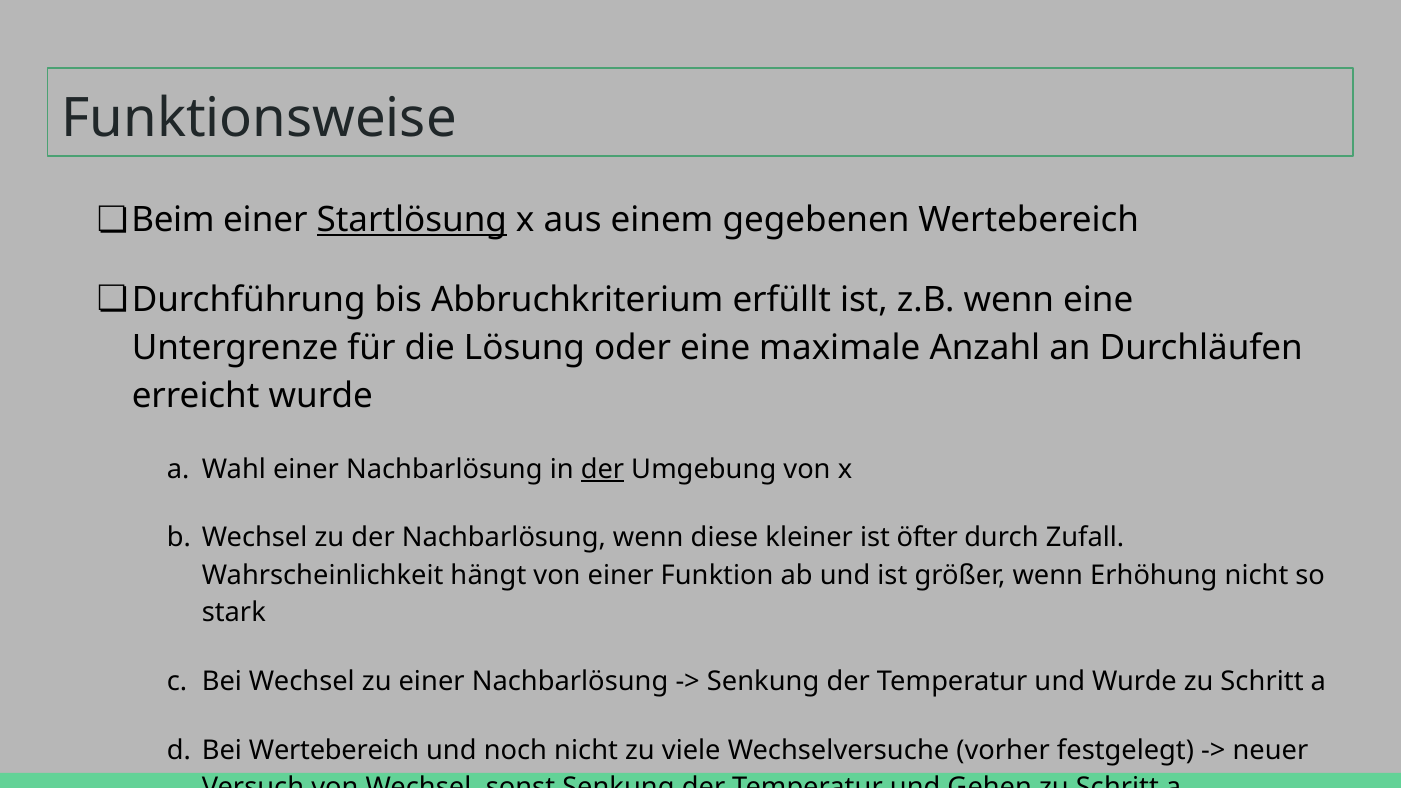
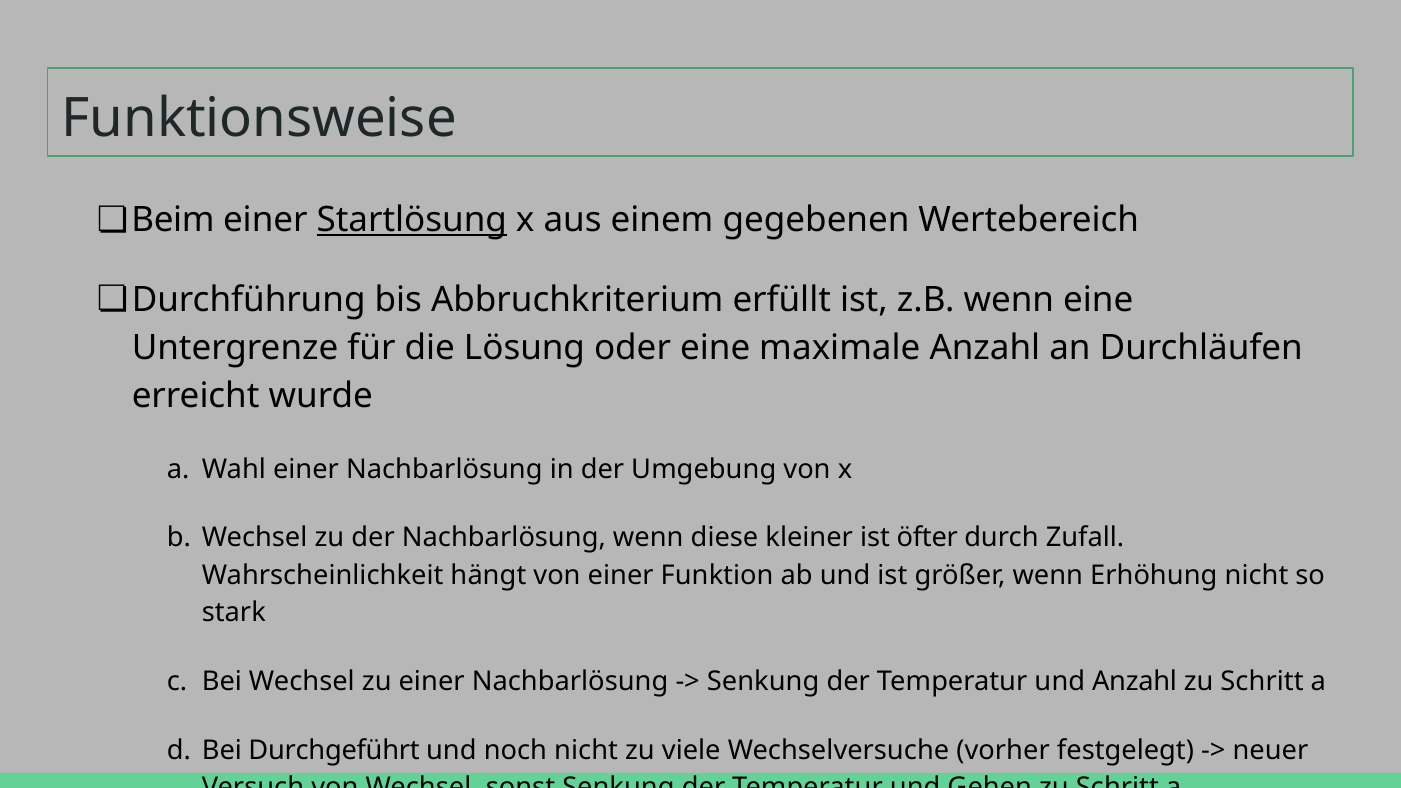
der underline: present -> none (603, 469)
und Wurde: Wurde -> Anzahl (1135, 682)
Bei Wertebereich: Wertebereich -> Durchgeführt (334, 750)
